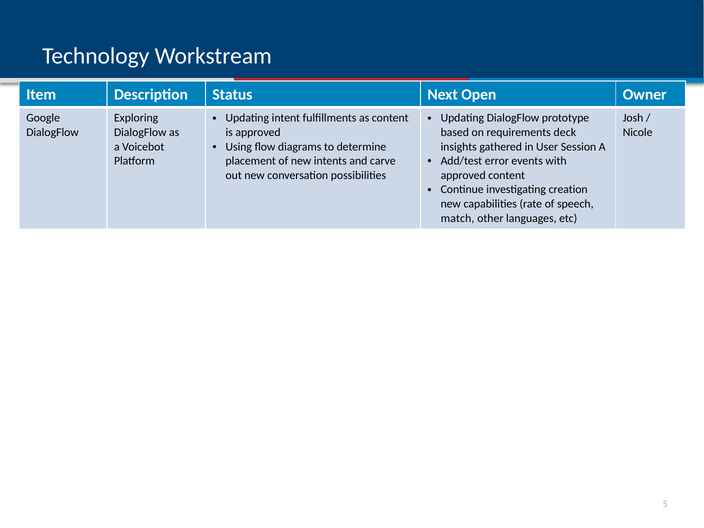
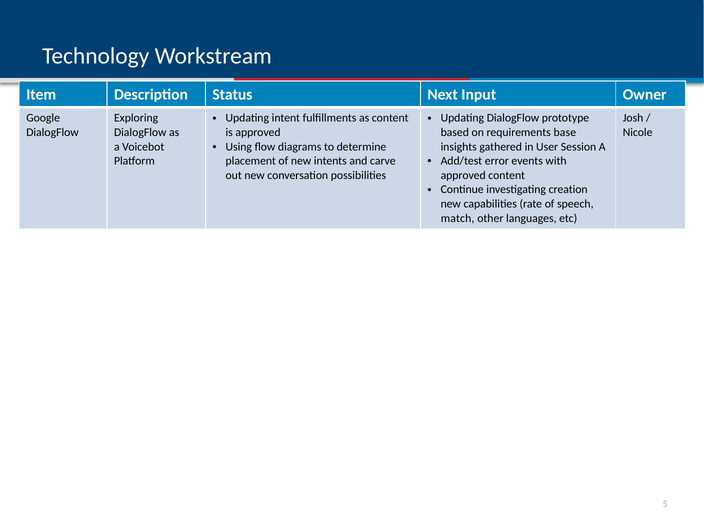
Open: Open -> Input (479, 94)
deck: deck -> base (565, 132)
